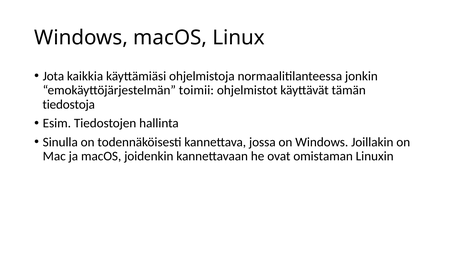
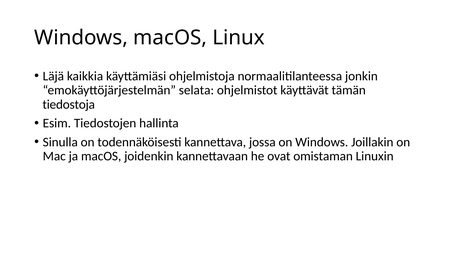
Jota: Jota -> Läjä (53, 76)
toimii: toimii -> selata (196, 90)
